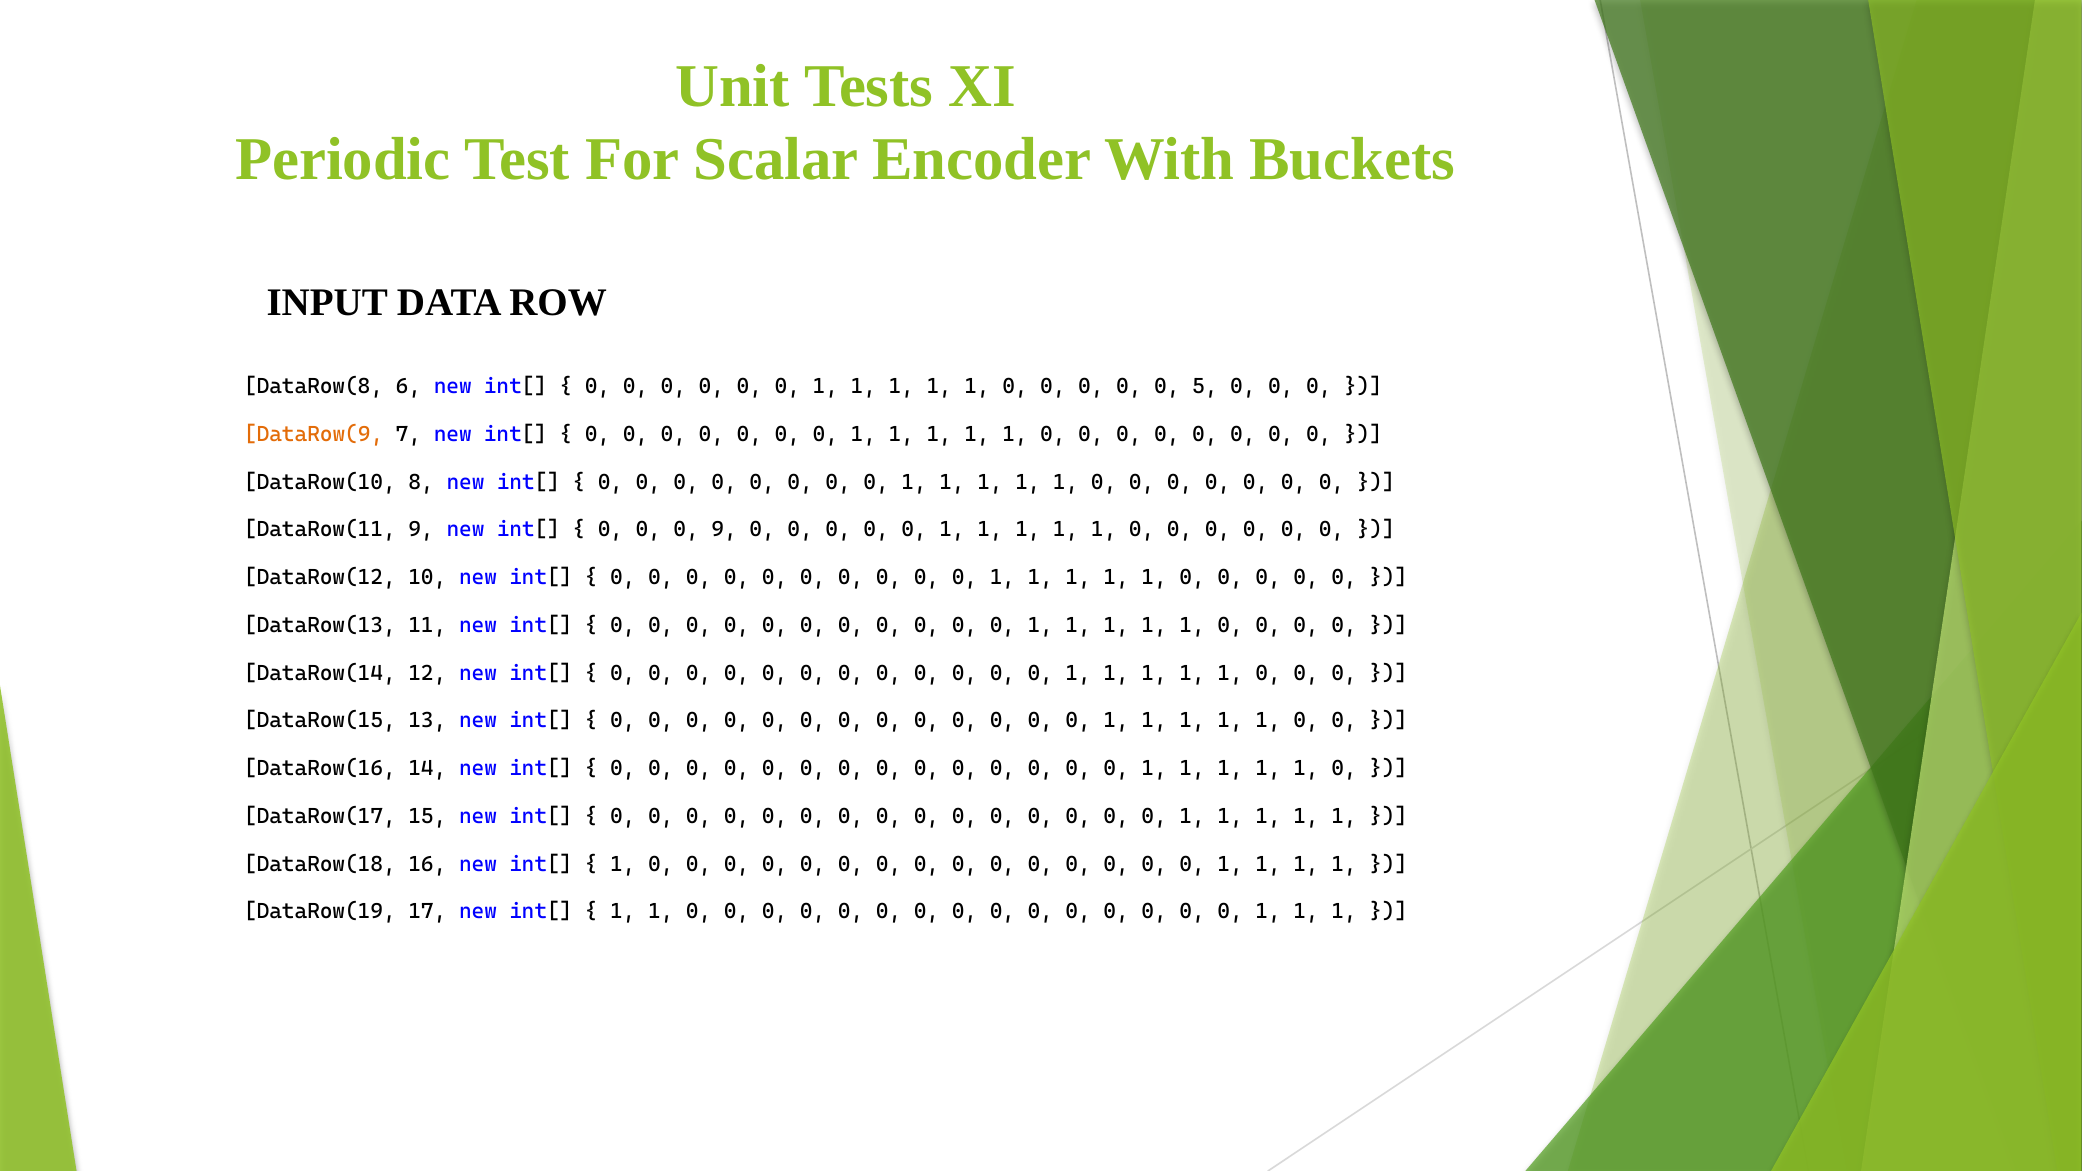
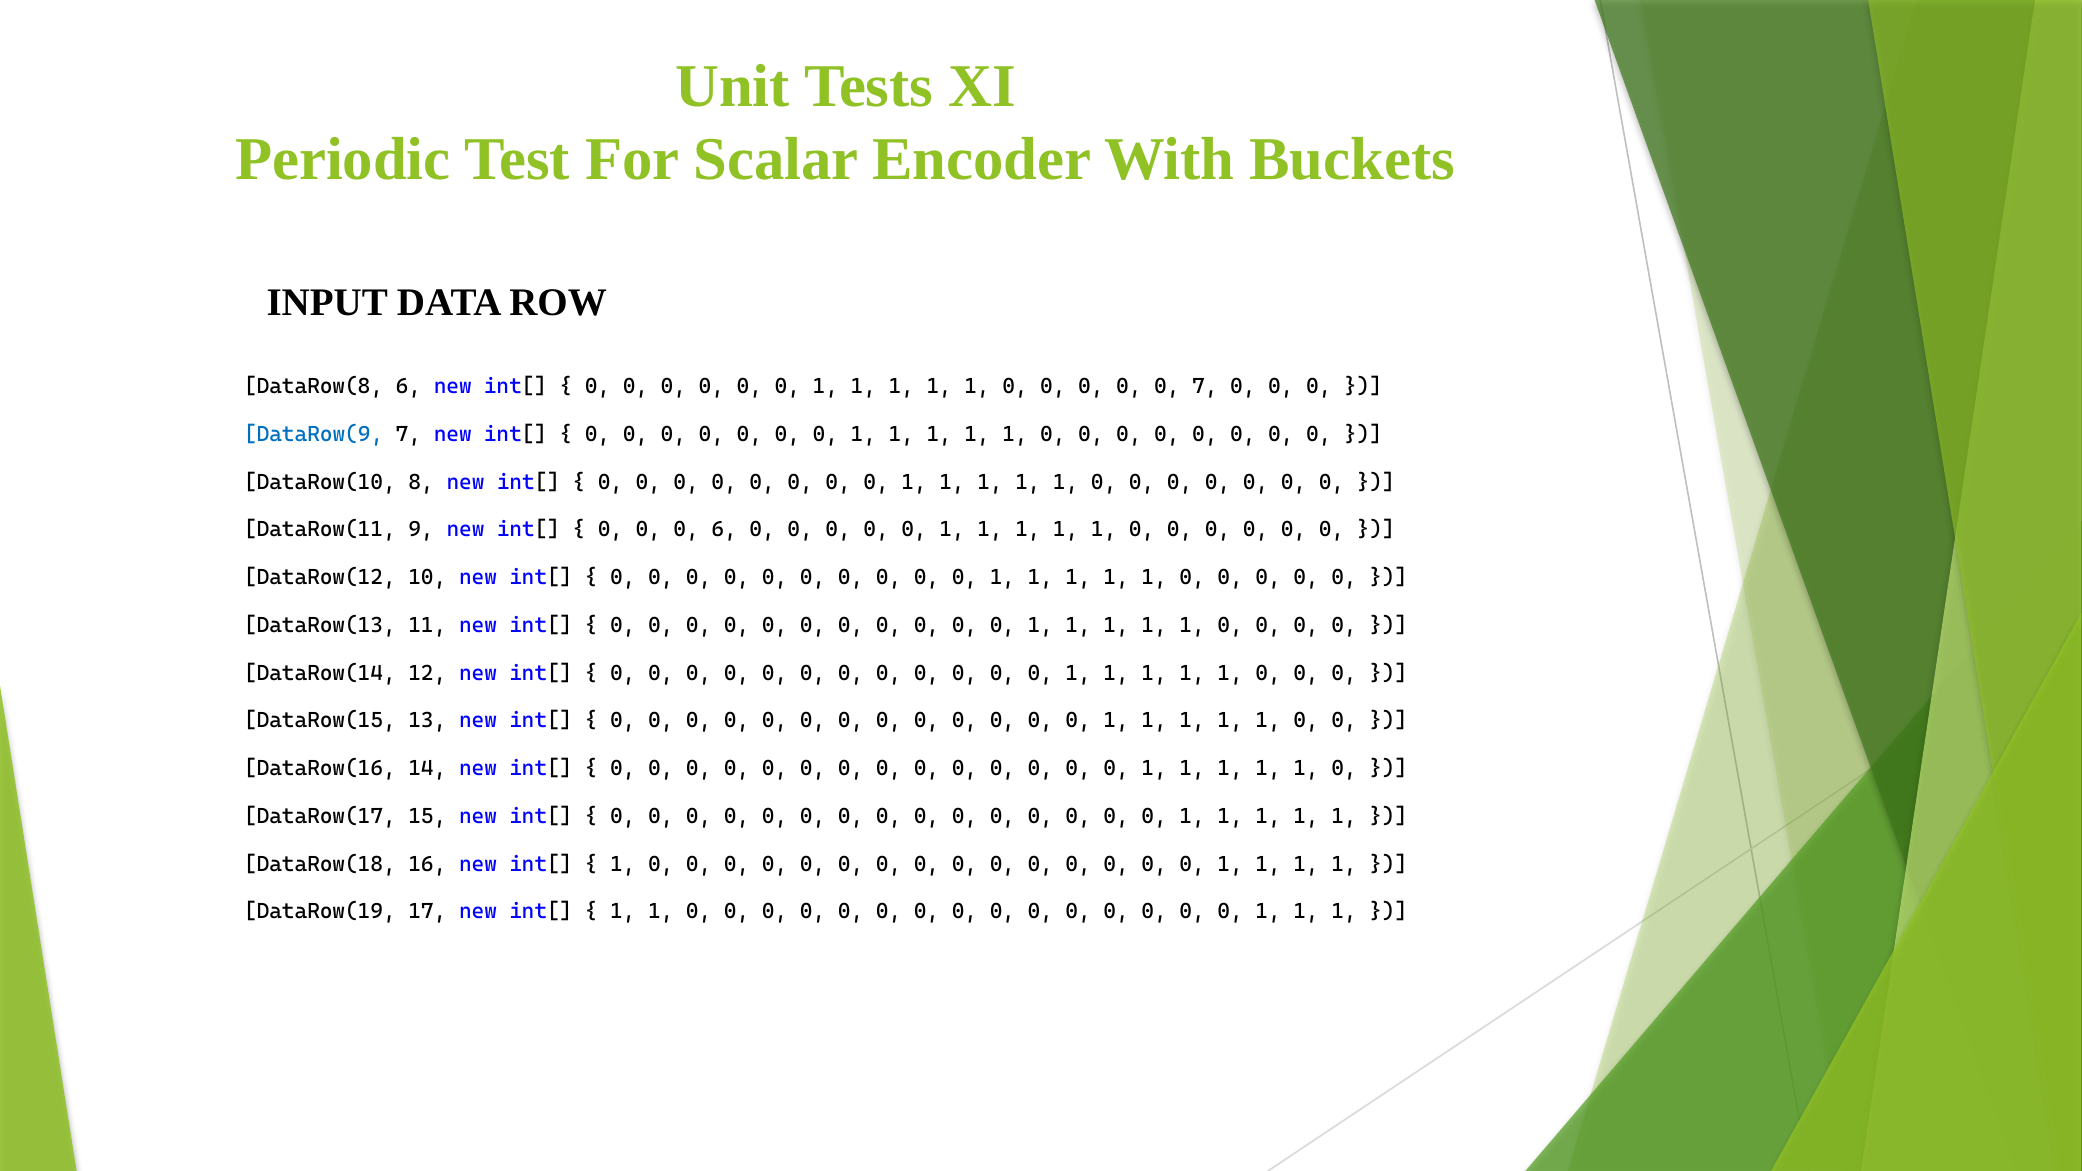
0 5: 5 -> 7 (1205, 386)
DataRow(9 colour: orange -> blue (314, 434)
0 9: 9 -> 6 (724, 530)
